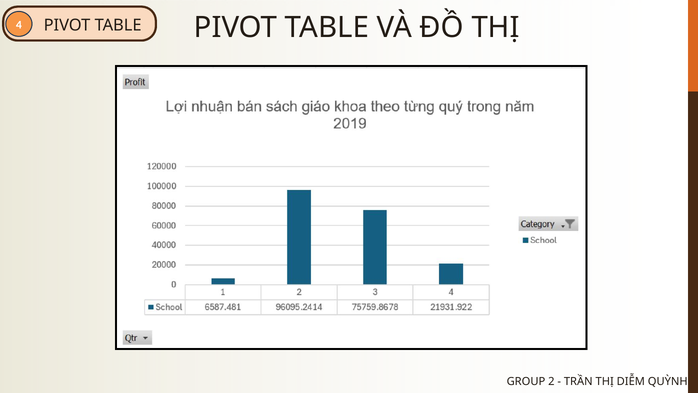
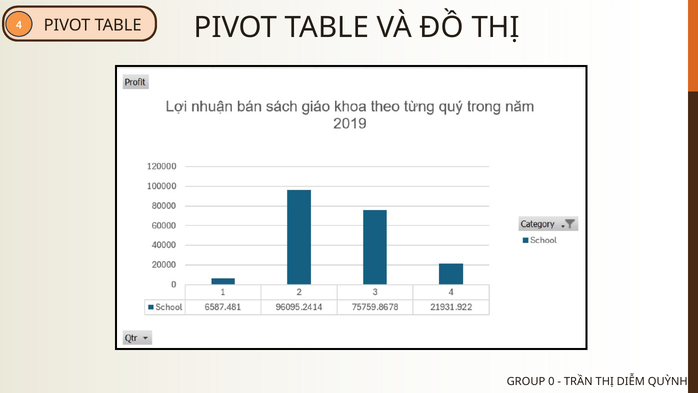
2: 2 -> 0 (551, 381)
